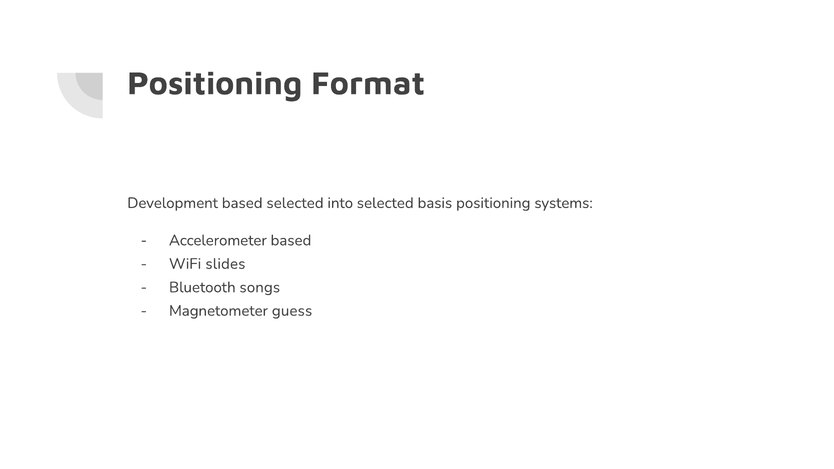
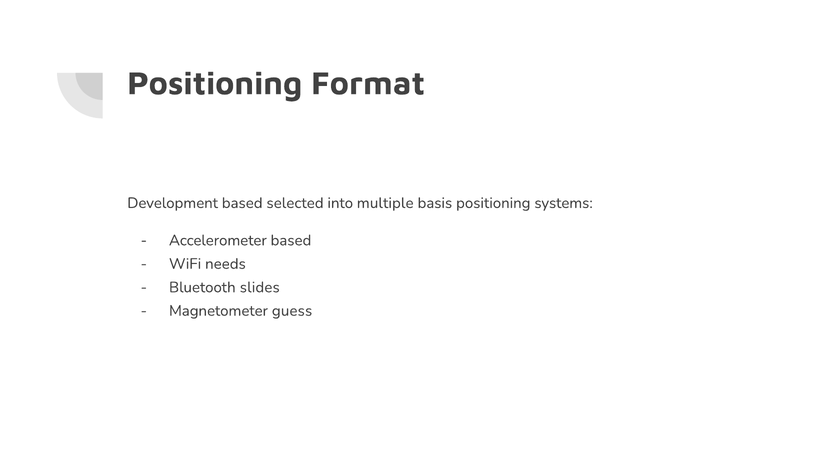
into selected: selected -> multiple (385, 203)
slides: slides -> needs (225, 264)
songs: songs -> slides (260, 287)
